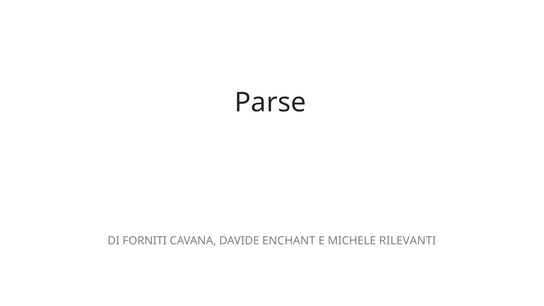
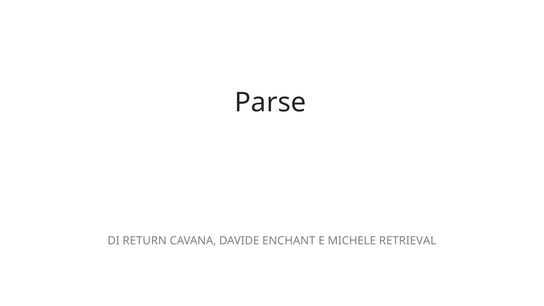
FORNITI: FORNITI -> RETURN (145, 241)
RILEVANTI: RILEVANTI -> RETRIEVAL (408, 241)
